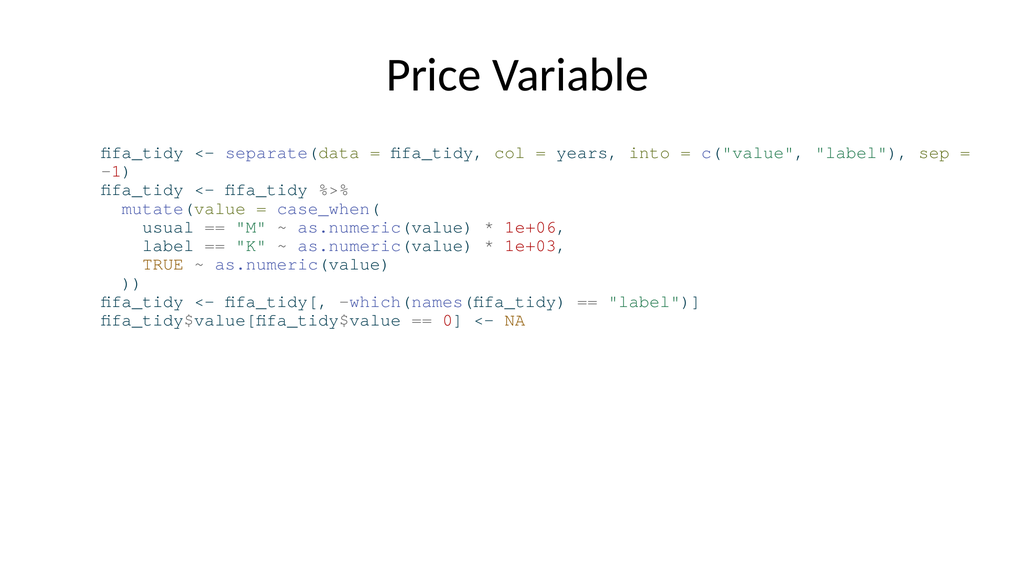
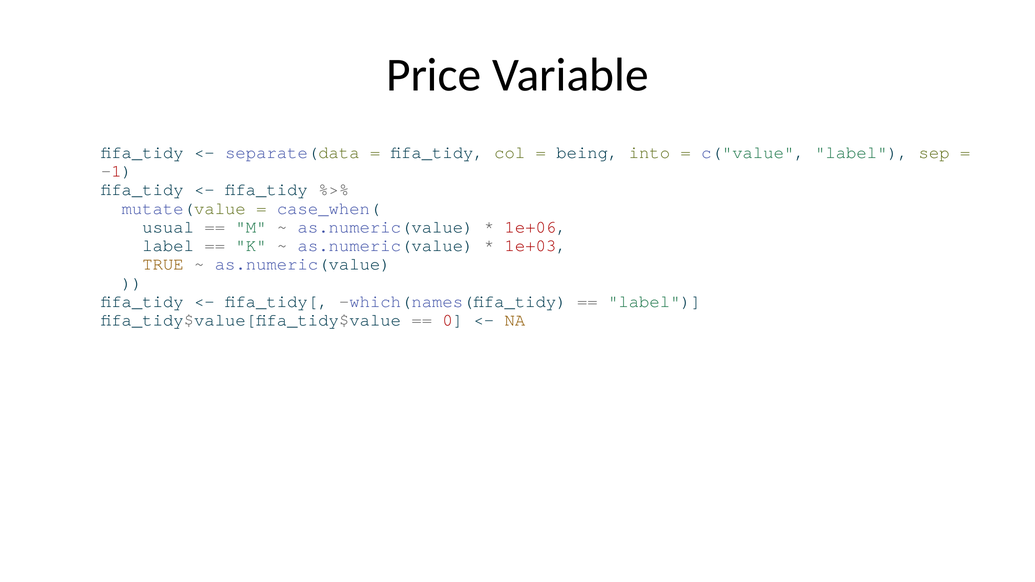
years: years -> being (587, 153)
